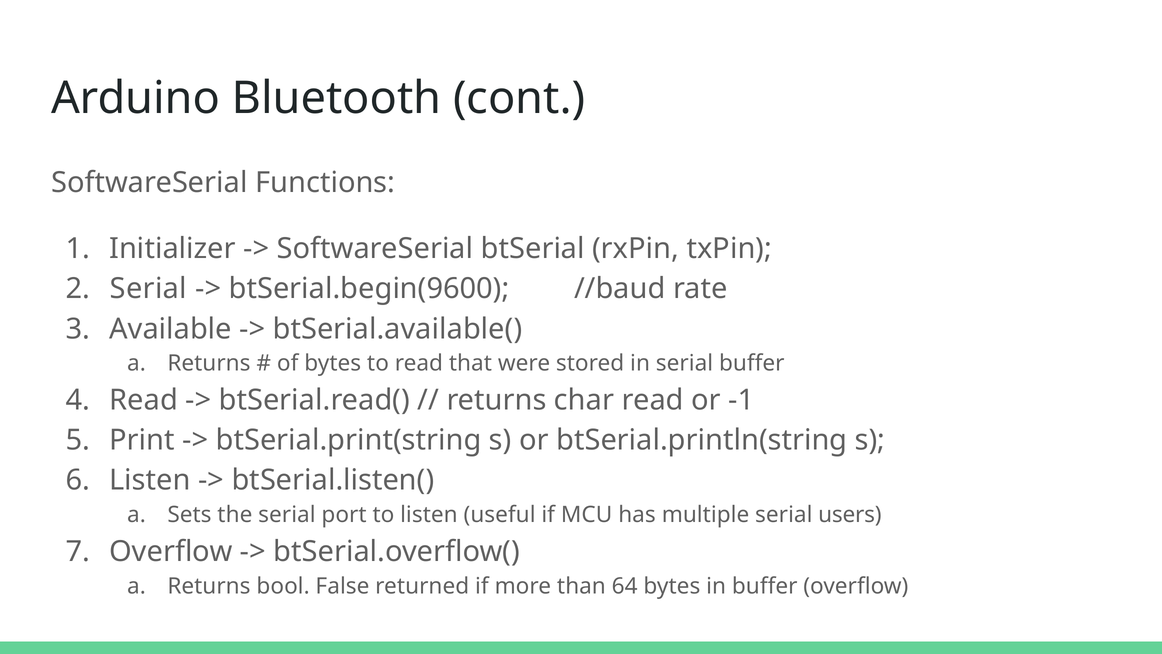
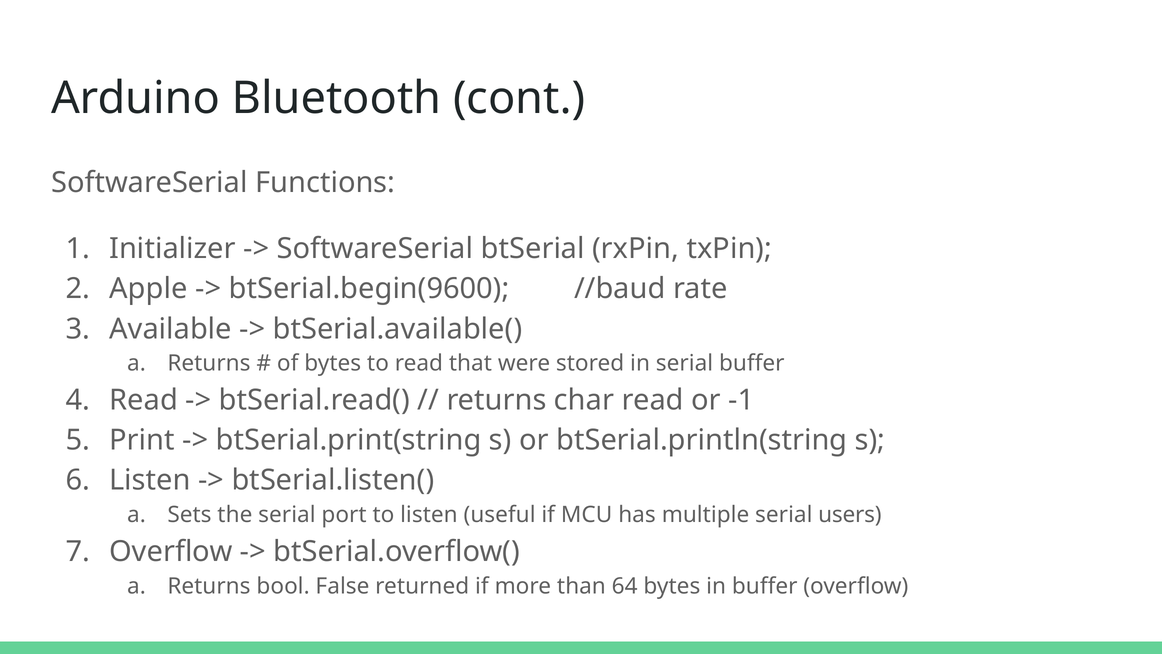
Serial: Serial -> Apple (149, 289)
